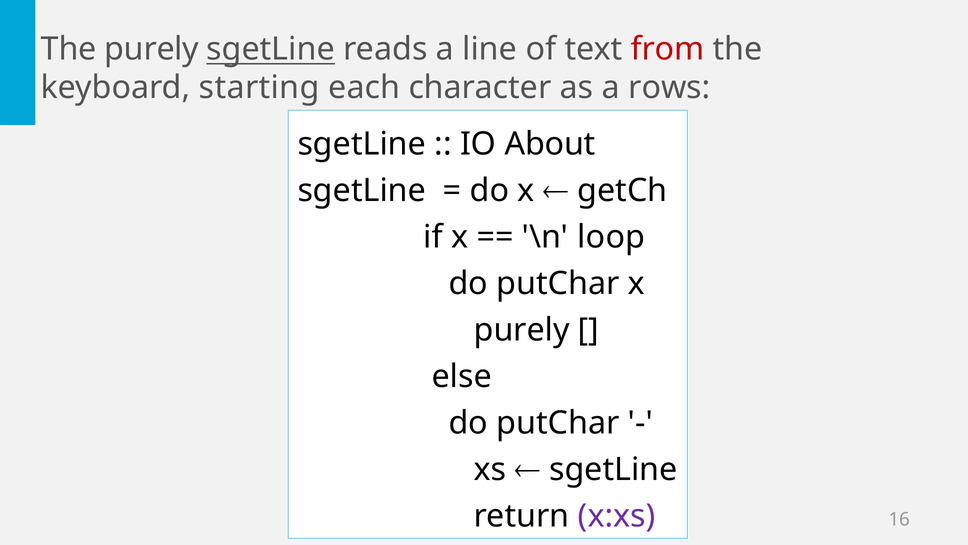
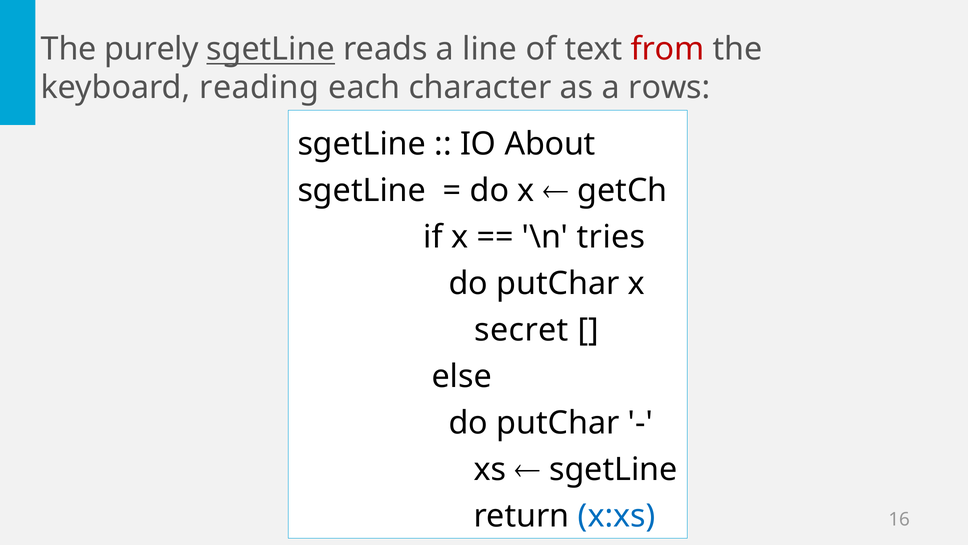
starting: starting -> reading (259, 88)
loop: loop -> tries (611, 237)
purely: purely -> secret (521, 330)
x:xs colour: purple -> blue (617, 516)
